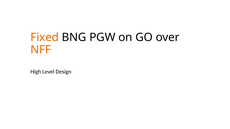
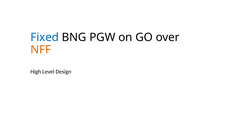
Fixed colour: orange -> blue (45, 37)
